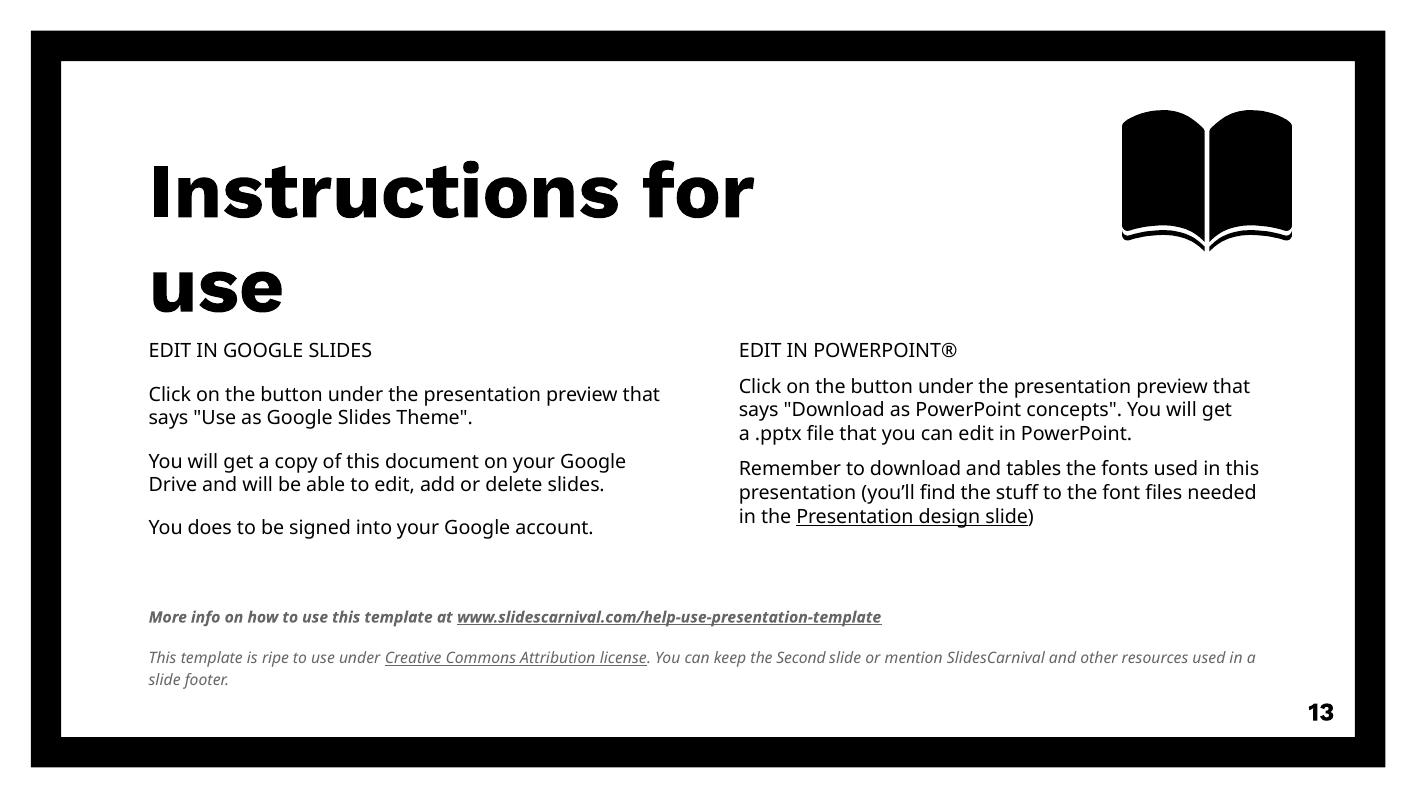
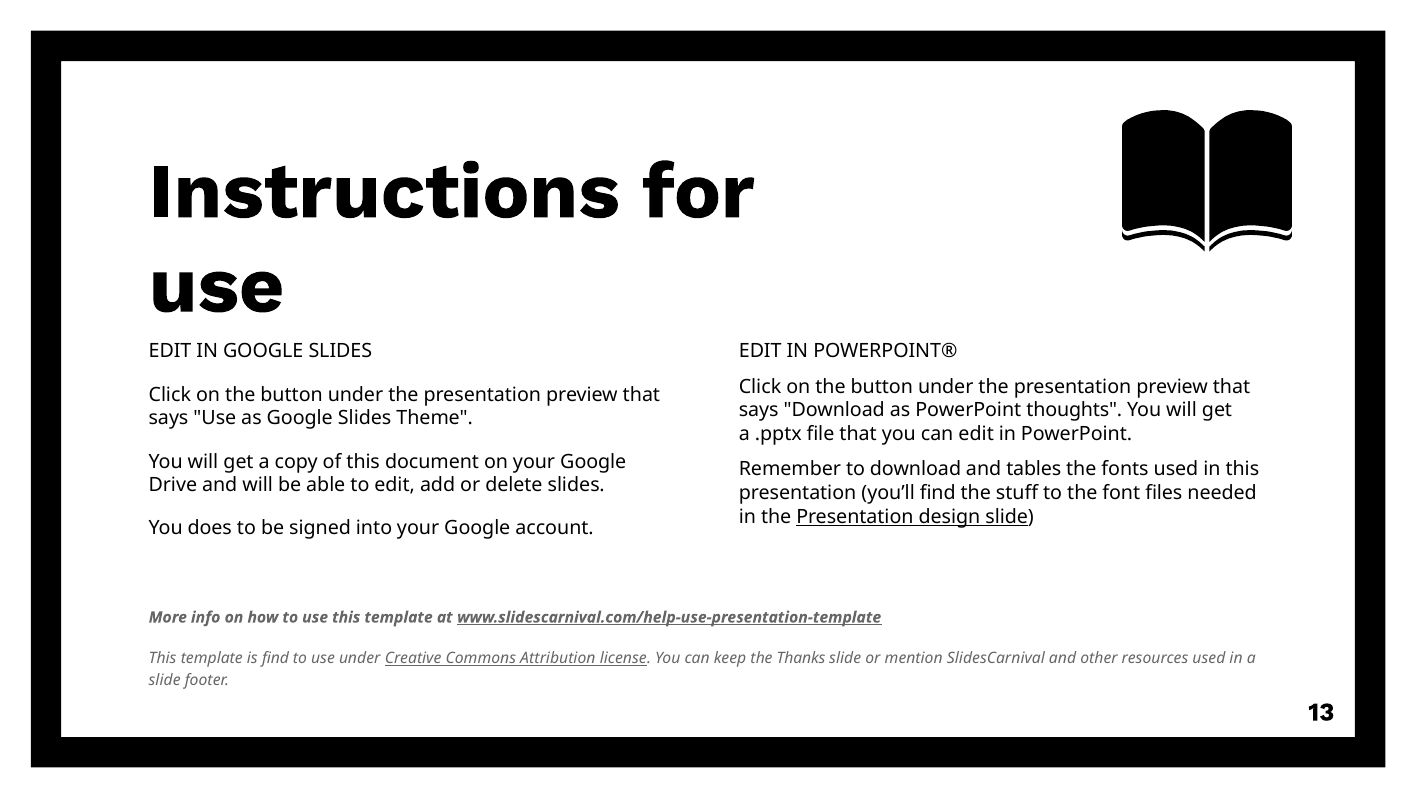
concepts: concepts -> thoughts (1074, 411)
is ripe: ripe -> find (275, 659)
Second: Second -> Thanks (801, 659)
